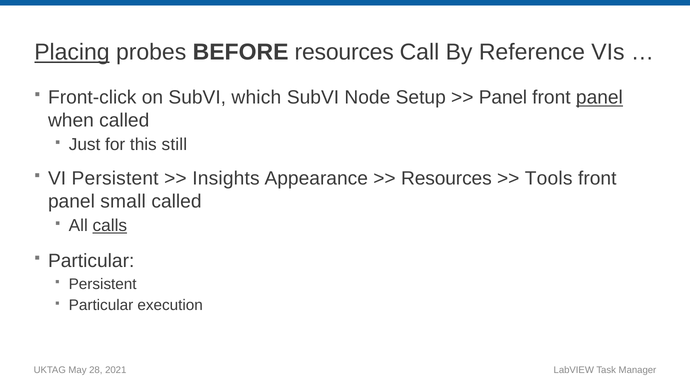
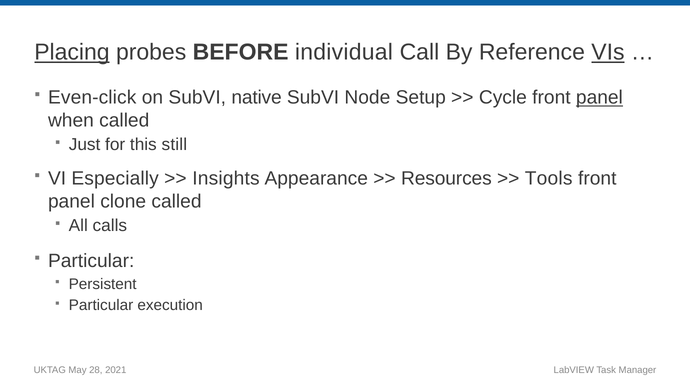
BEFORE resources: resources -> individual (344, 52)
VIs underline: none -> present (608, 52)
Front-click: Front-click -> Even-click (92, 98)
which: which -> native (257, 98)
Panel: Panel -> Cycle (503, 98)
VI Persistent: Persistent -> Especially (115, 179)
small: small -> clone (123, 202)
calls underline: present -> none (110, 226)
